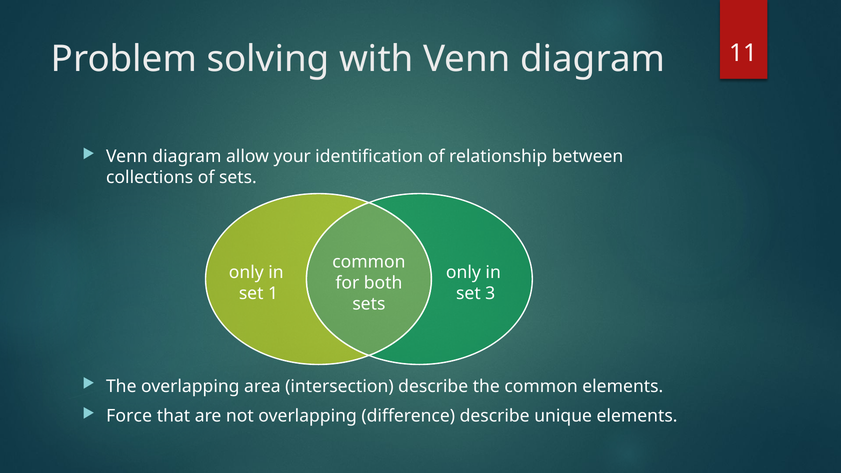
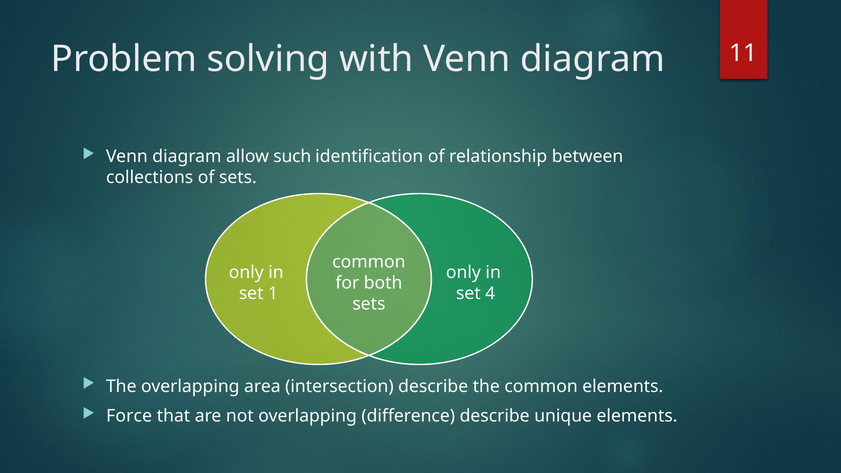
your: your -> such (292, 157)
3: 3 -> 4 (490, 293)
